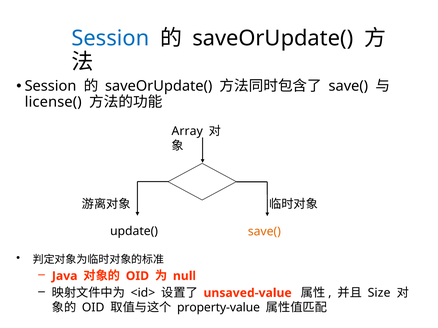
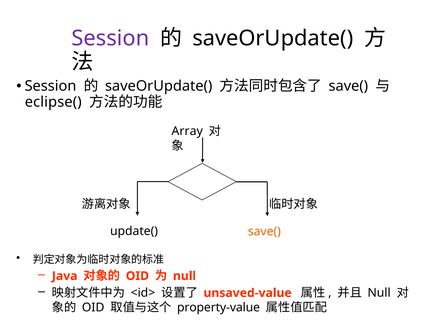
Session colour: blue -> purple (110, 38)
license(: license( -> eclipse( (53, 102)
Size: Size -> Null (379, 293)
